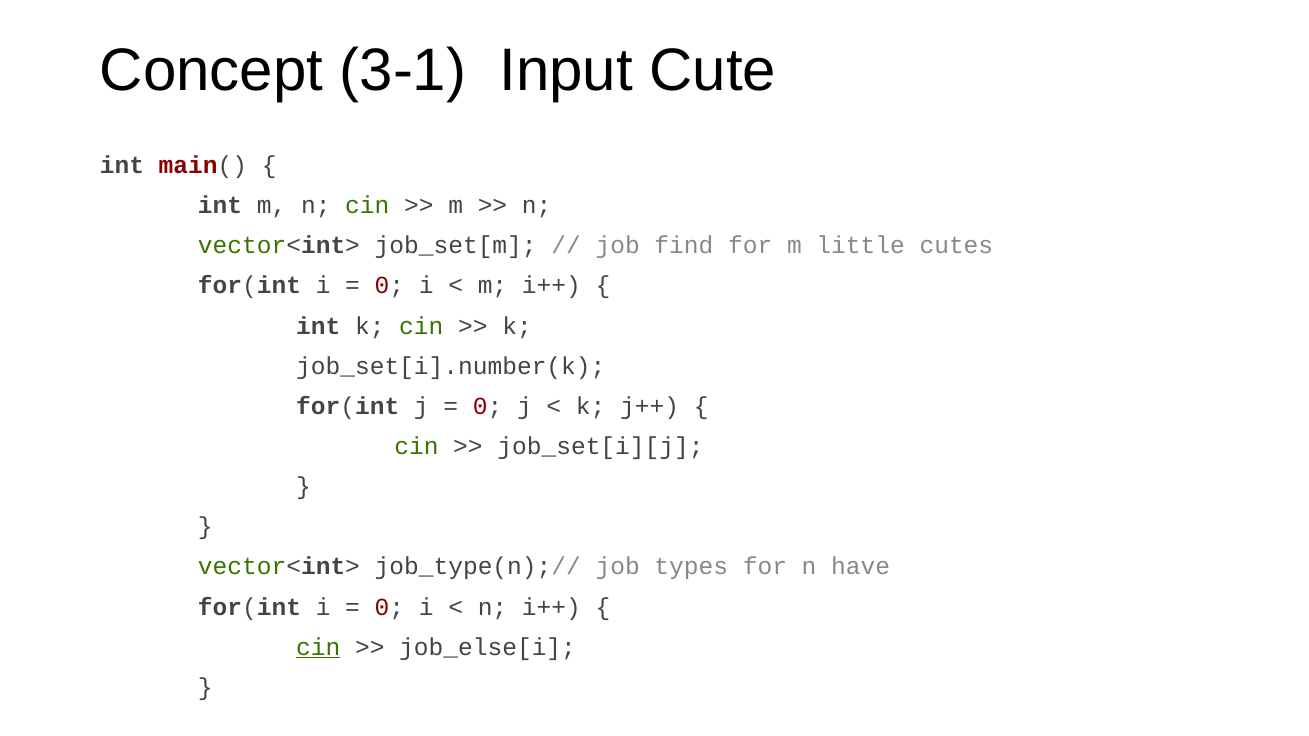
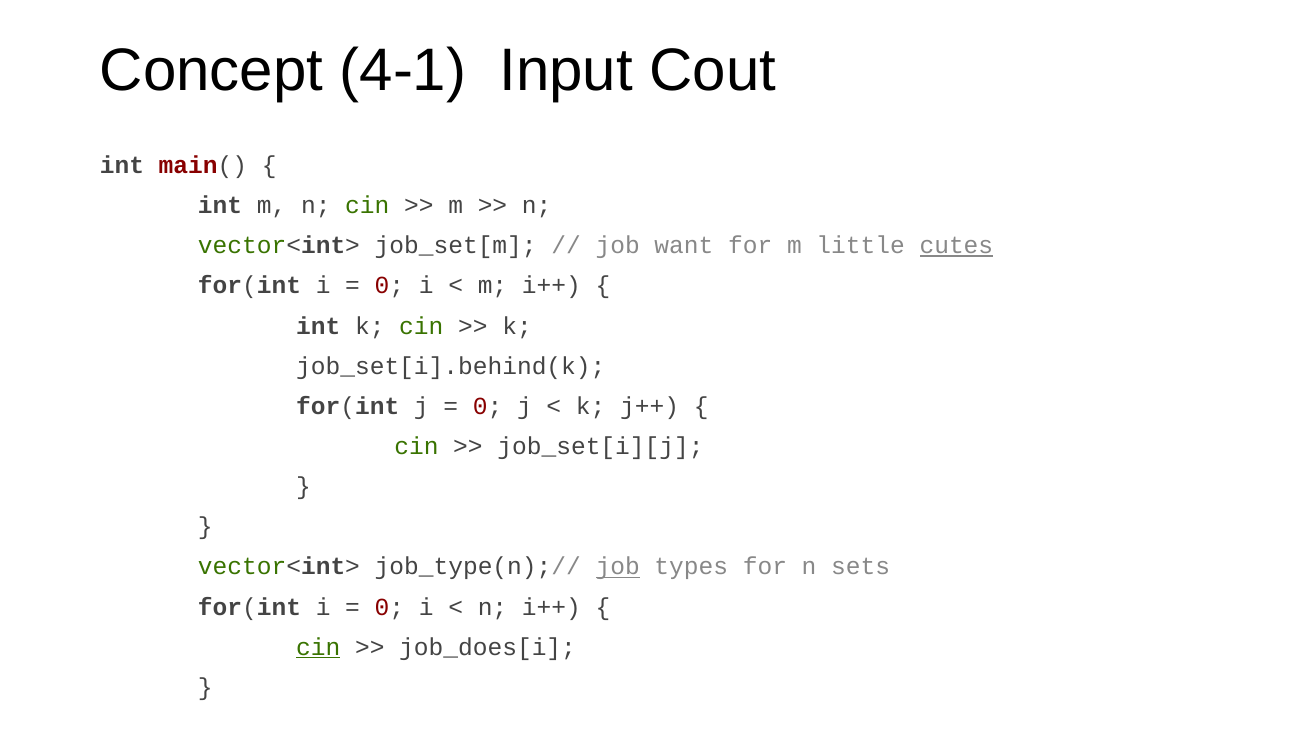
3-1: 3-1 -> 4-1 (403, 71)
Cute: Cute -> Cout (713, 71)
find: find -> want (684, 246)
cutes underline: none -> present (956, 246)
job_set[i].number(k: job_set[i].number(k -> job_set[i].behind(k (451, 366)
job underline: none -> present (618, 567)
have: have -> sets (861, 567)
job_else[i: job_else[i -> job_does[i (488, 647)
